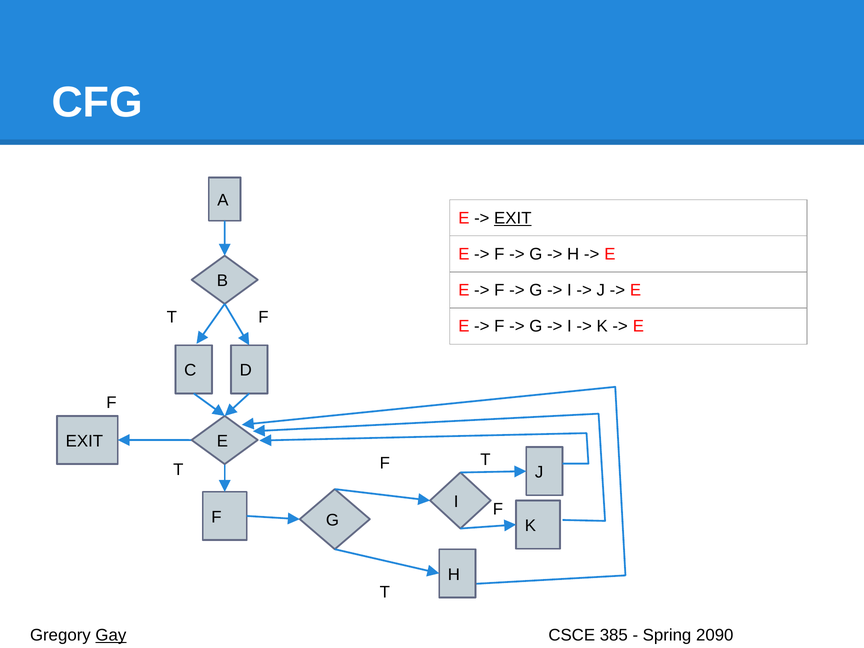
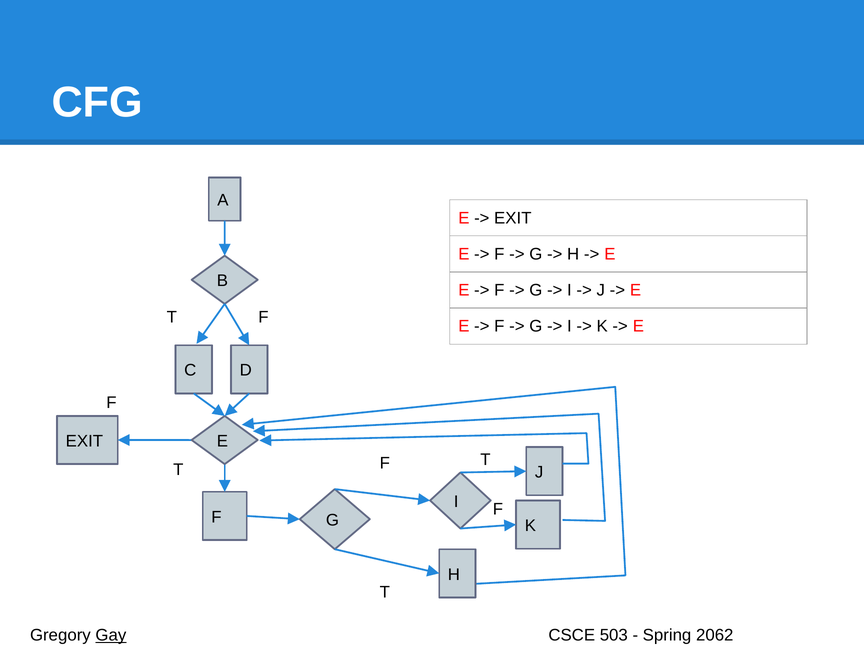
EXIT underline: present -> none (513, 218)
385: 385 -> 503 (614, 635)
2090: 2090 -> 2062 (715, 635)
